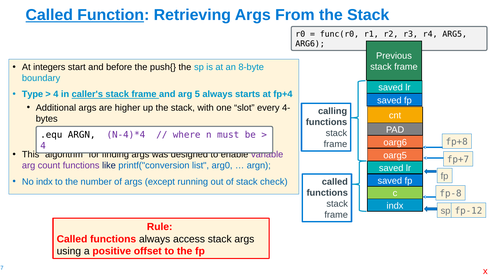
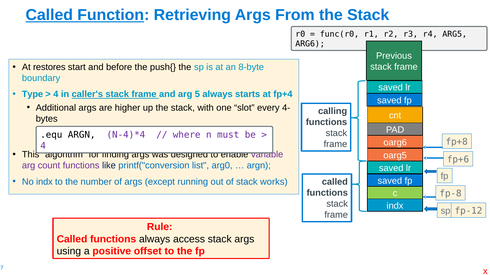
integers: integers -> restores (49, 67)
fp+7: fp+7 -> fp+6 (458, 160)
check: check -> works (274, 182)
